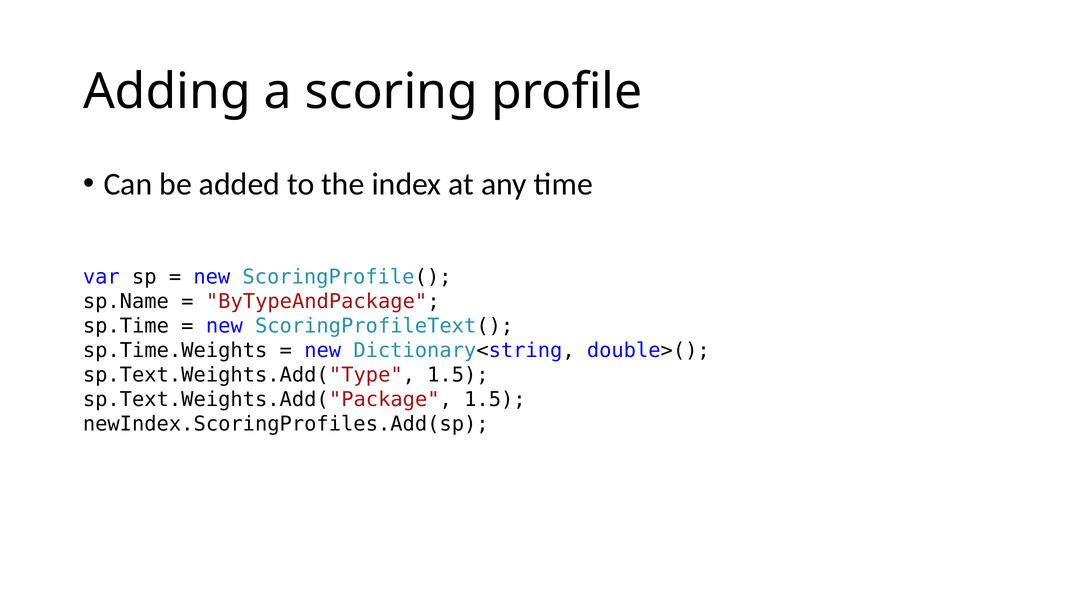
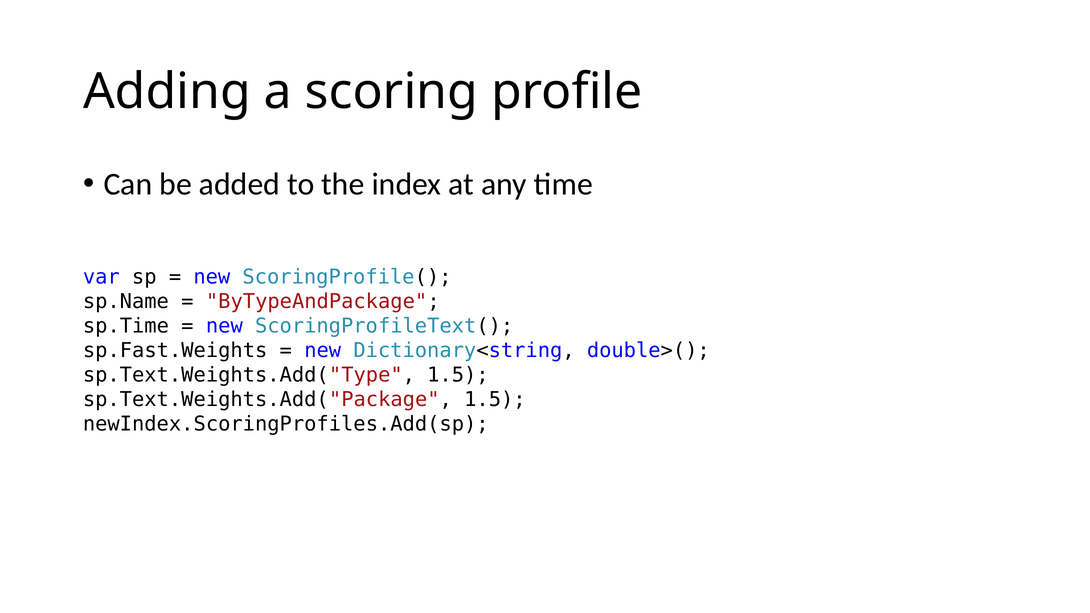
sp.Time.Weights: sp.Time.Weights -> sp.Fast.Weights (175, 350)
